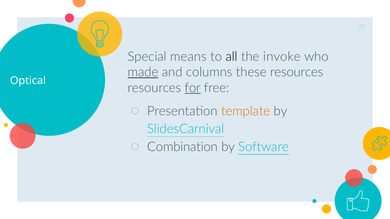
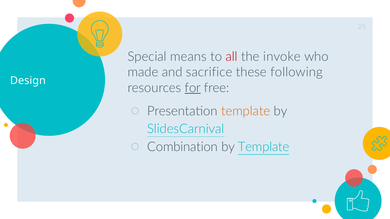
all colour: black -> red (232, 57)
made underline: present -> none (143, 72)
columns: columns -> sacrifice (209, 72)
these resources: resources -> following (297, 72)
Optical: Optical -> Design (28, 81)
by Software: Software -> Template (264, 147)
